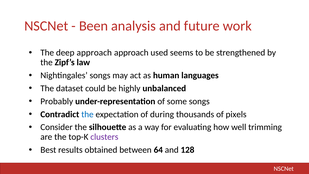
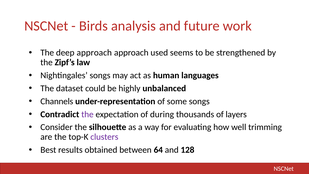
Been: Been -> Birds (93, 26)
Probably: Probably -> Channels (57, 101)
the colour: blue -> purple (87, 114)
pixels: pixels -> layers (236, 114)
